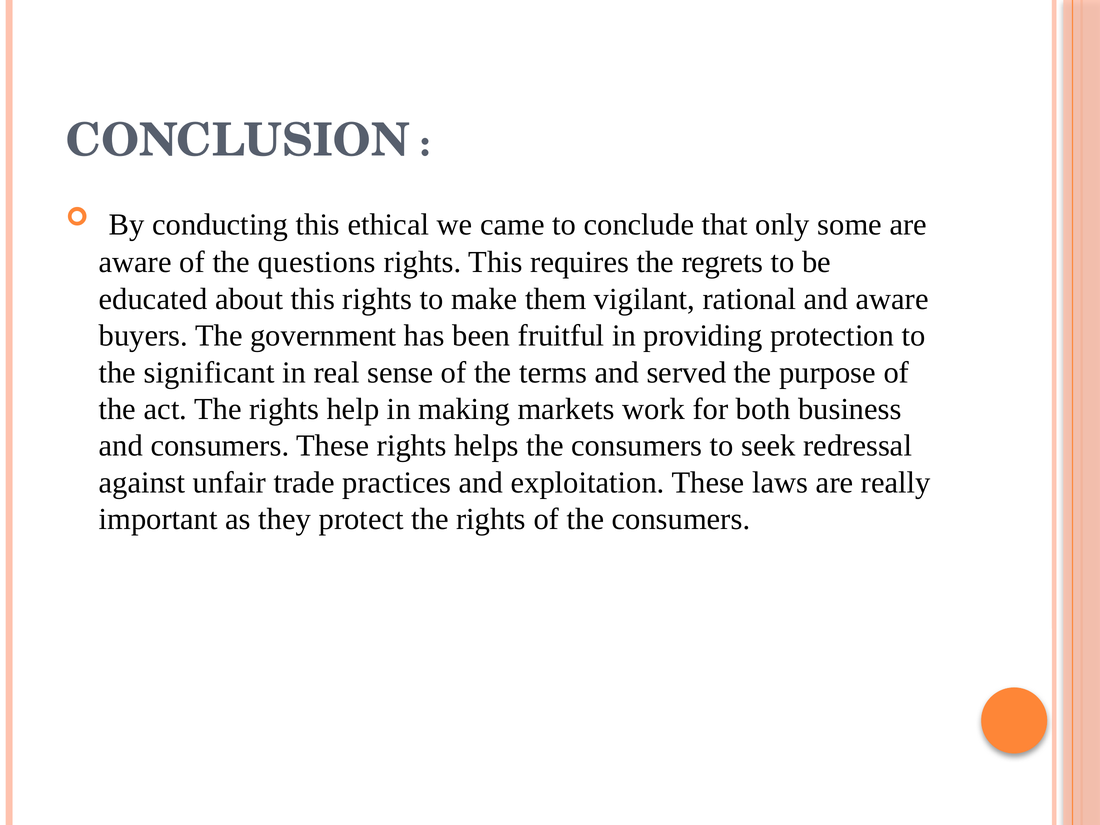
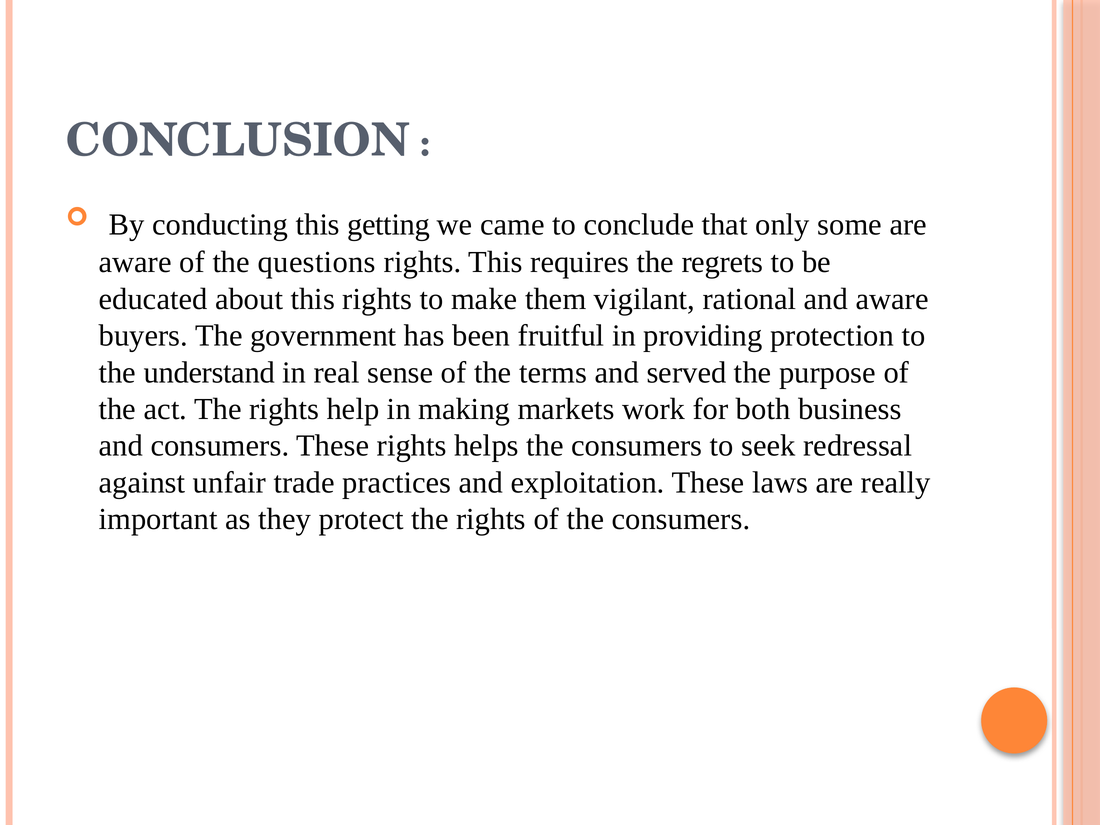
ethical: ethical -> getting (389, 225)
significant: significant -> understand (209, 372)
